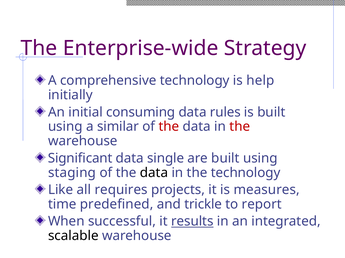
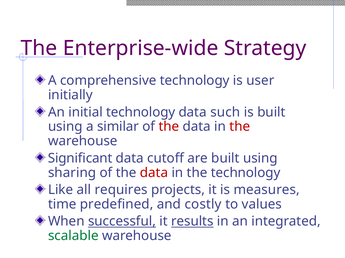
help: help -> user (260, 81)
initial consuming: consuming -> technology (141, 112)
rules: rules -> such (225, 112)
single: single -> cutoff (166, 159)
staging: staging -> sharing (72, 173)
data colour: black -> red (154, 173)
trickle: trickle -> costly (203, 205)
report: report -> values (262, 205)
successful underline: none -> present (122, 222)
scalable colour: black -> green (73, 236)
